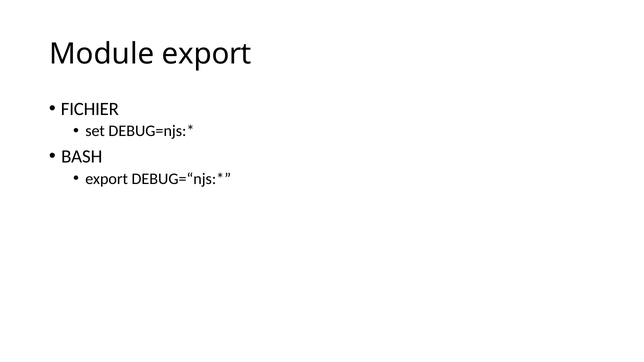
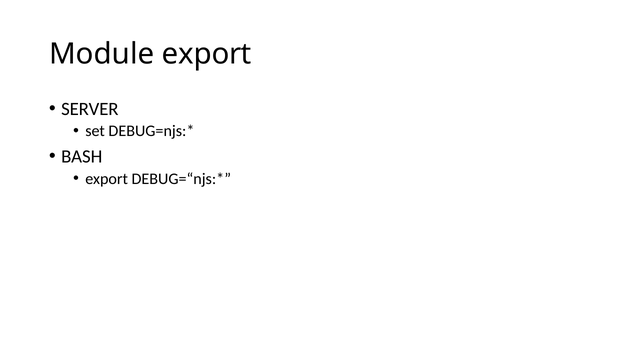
FICHIER: FICHIER -> SERVER (90, 109)
